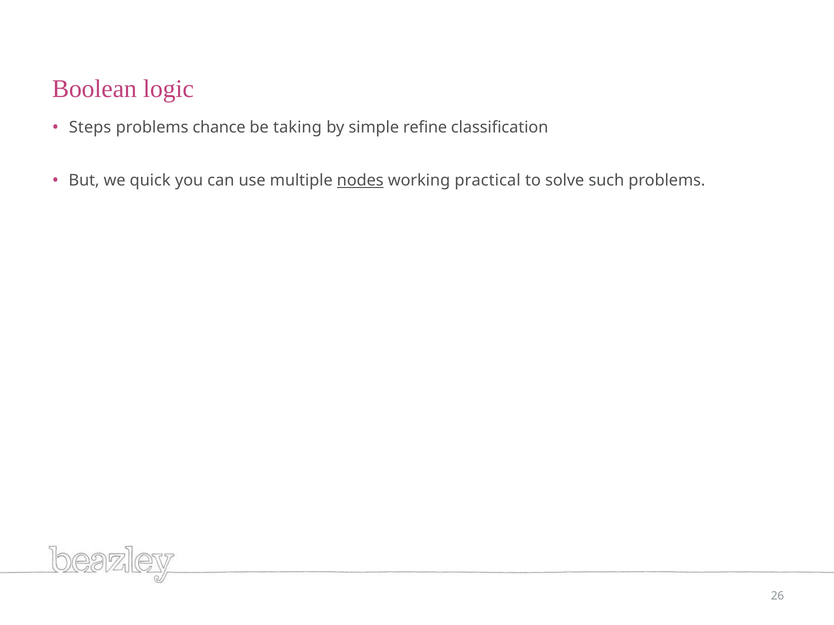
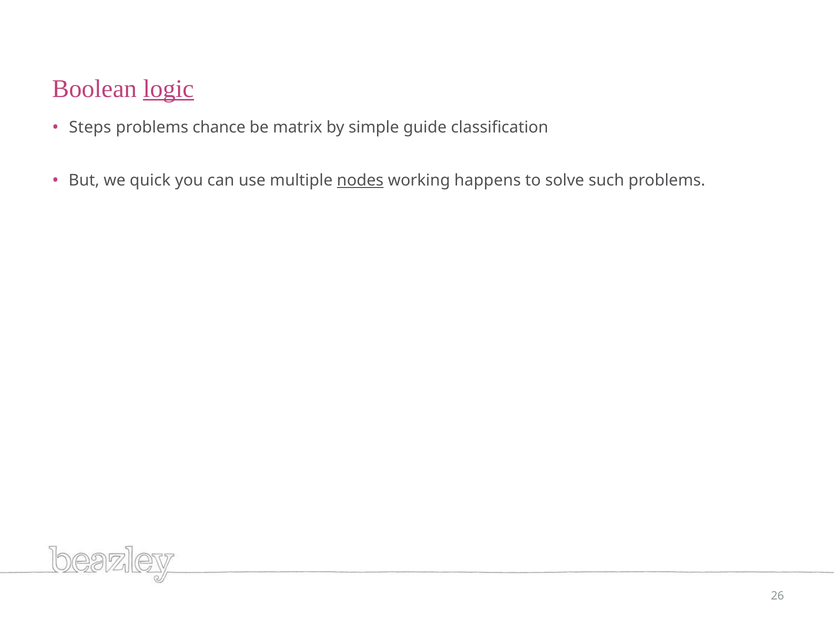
logic underline: none -> present (168, 89)
taking: taking -> matrix (298, 127)
refine: refine -> guide (425, 127)
practical: practical -> happens (488, 181)
